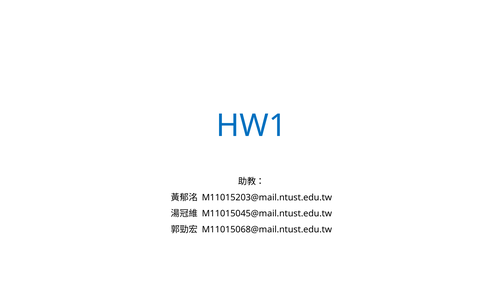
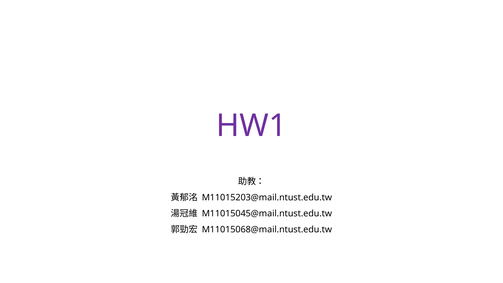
HW1 colour: blue -> purple (251, 126)
